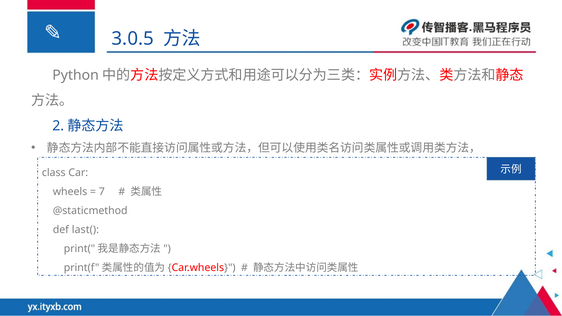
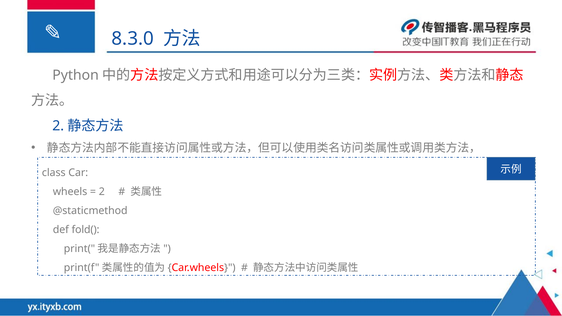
3.0.5: 3.0.5 -> 8.3.0 (133, 39)
7: 7 -> 2 (102, 192)
last(: last( -> fold( (86, 230)
